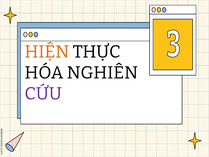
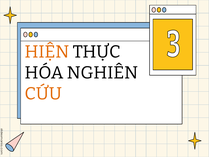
CỨU colour: purple -> orange (43, 93)
